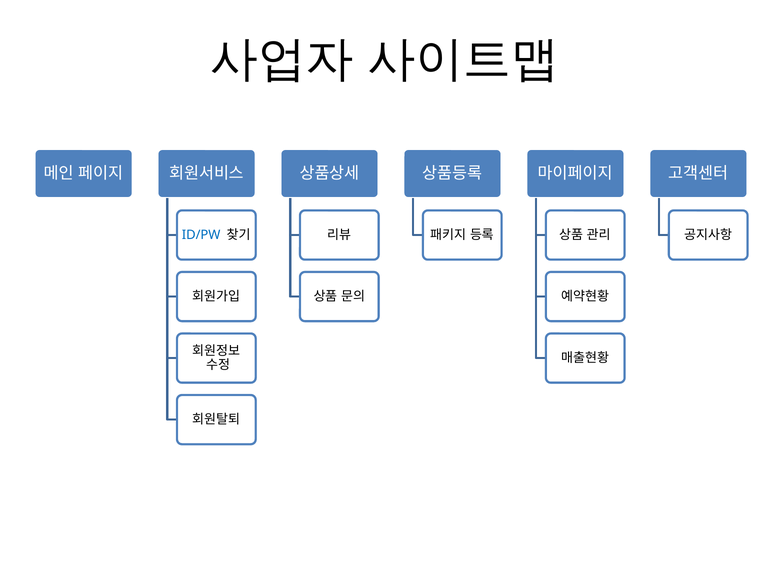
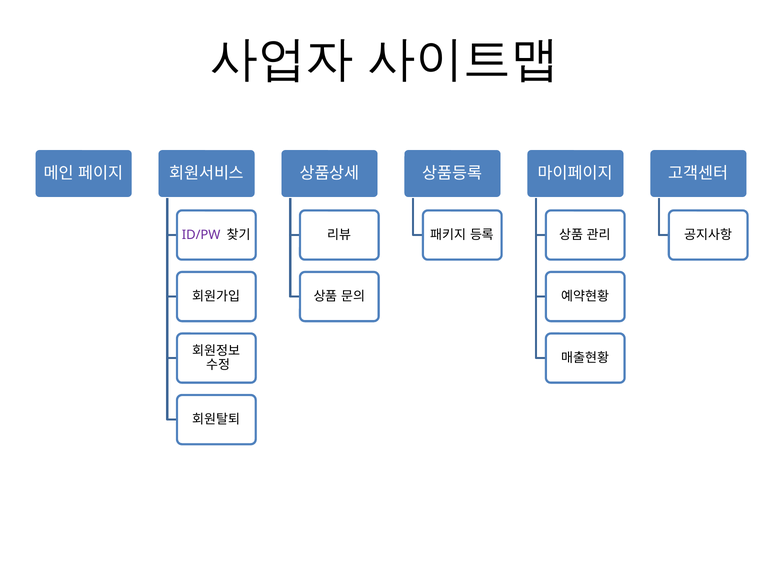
ID/PW colour: blue -> purple (201, 235)
